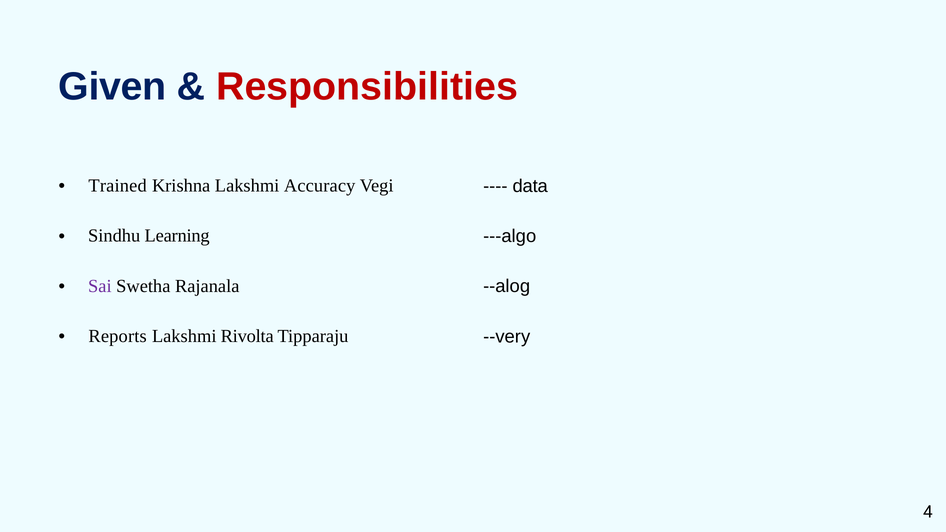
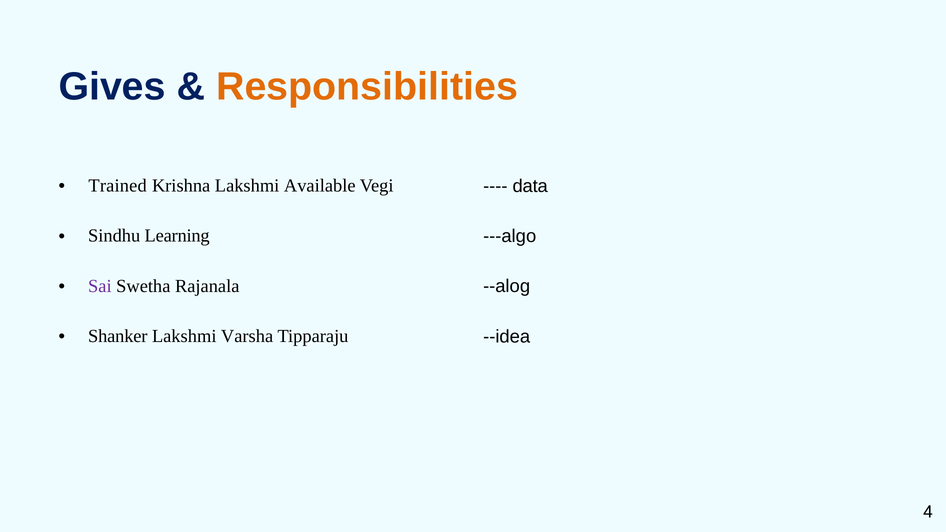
Given: Given -> Gives (112, 87)
Responsibilities colour: red -> orange (367, 87)
Accuracy: Accuracy -> Available (320, 186)
Reports: Reports -> Shanker (118, 336)
Rivolta: Rivolta -> Varsha (247, 336)
--very: --very -> --idea (507, 337)
